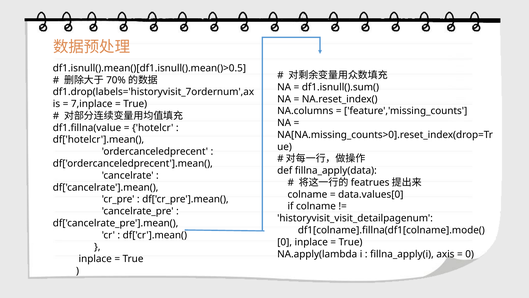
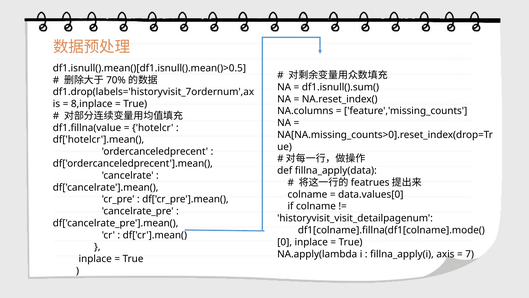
7,inplace: 7,inplace -> 8,inplace (92, 104)
0: 0 -> 7 (470, 254)
